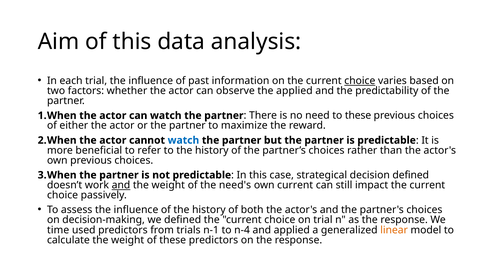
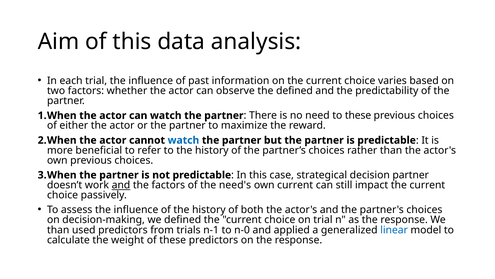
choice underline: present -> none (360, 81)
the applied: applied -> defined (294, 91)
decision defined: defined -> partner (411, 175)
weight: weight -> factors (168, 185)
time: time -> than (58, 229)
n-4: n-4 -> n-0 (242, 229)
linear colour: orange -> blue (394, 229)
